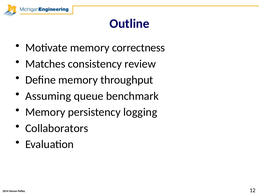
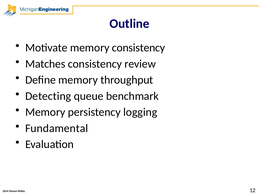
memory correctness: correctness -> consistency (139, 48)
Assuming: Assuming -> Detecting (48, 96)
Collaborators: Collaborators -> Fundamental (57, 128)
